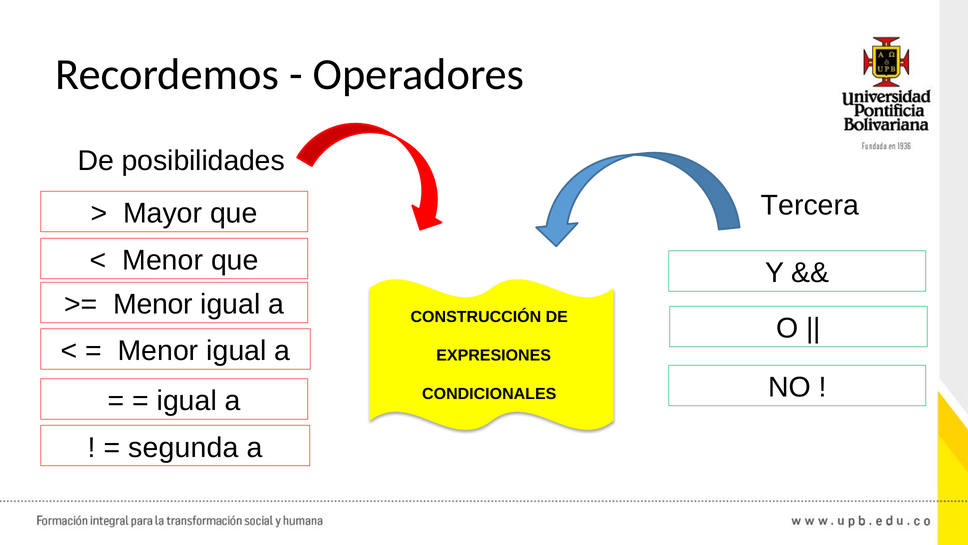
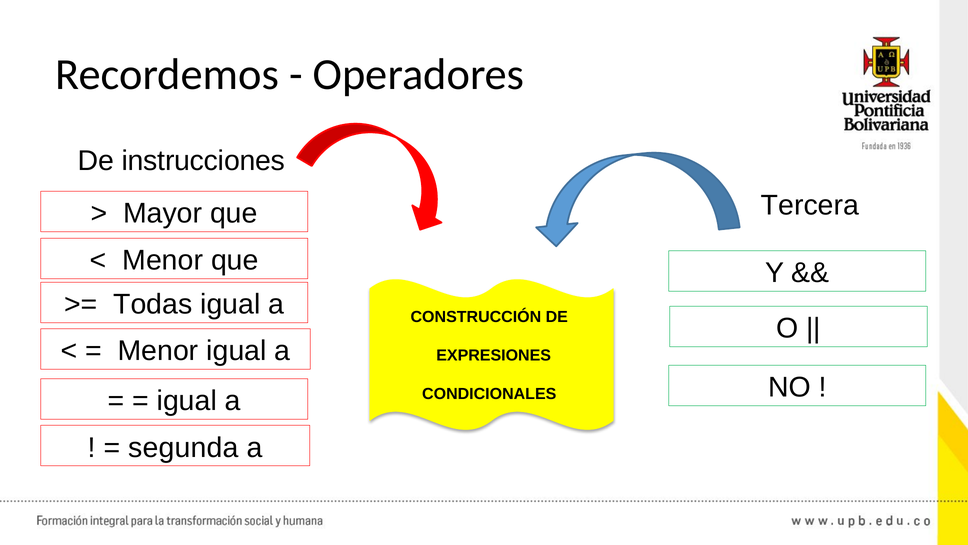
posibilidades: posibilidades -> instrucciones (203, 161)
Menor: Menor -> Todas (153, 304)
